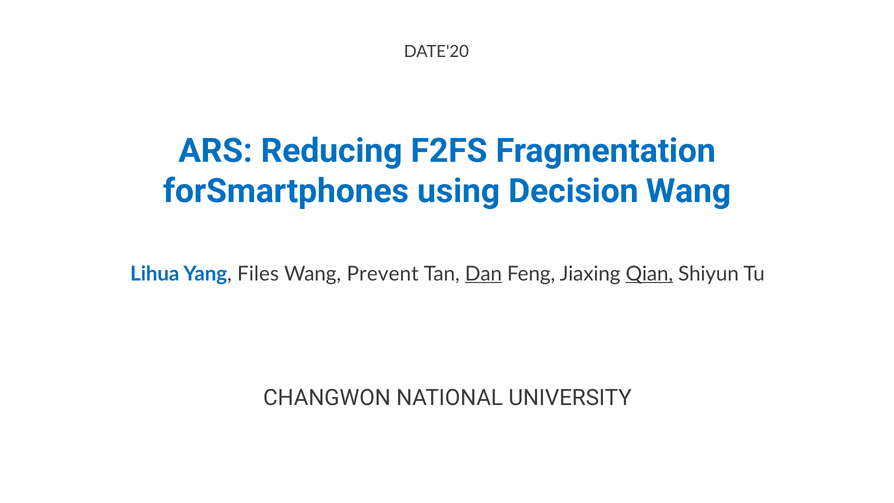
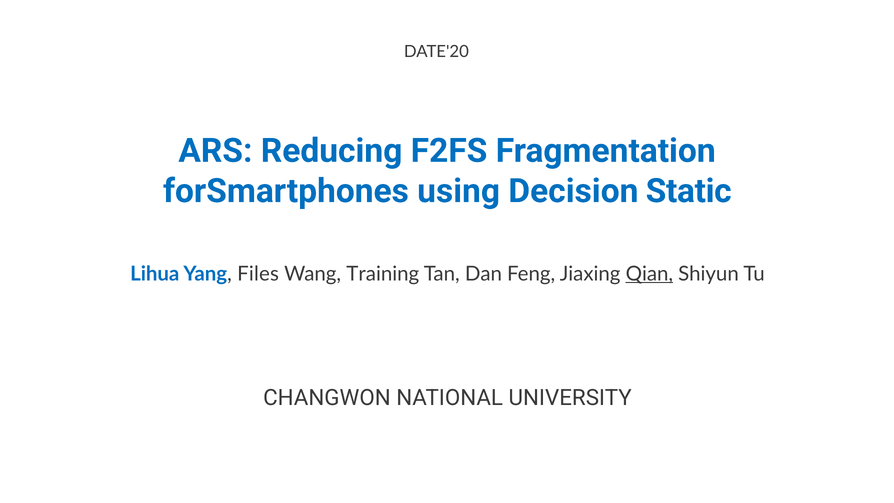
Decision Wang: Wang -> Static (689, 191)
Prevent: Prevent -> Training (383, 274)
Dan underline: present -> none (483, 274)
